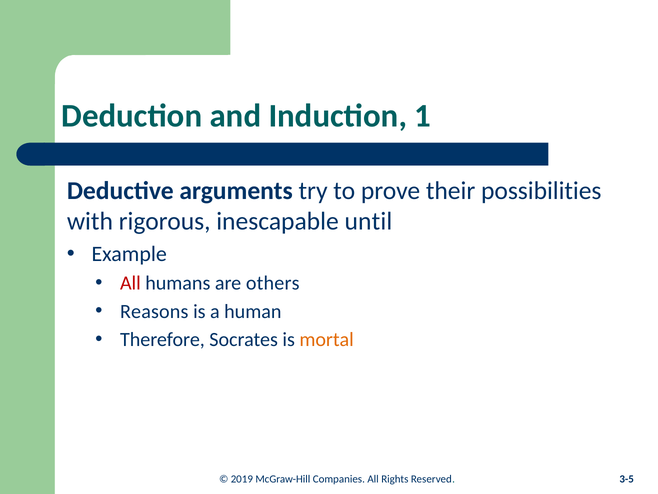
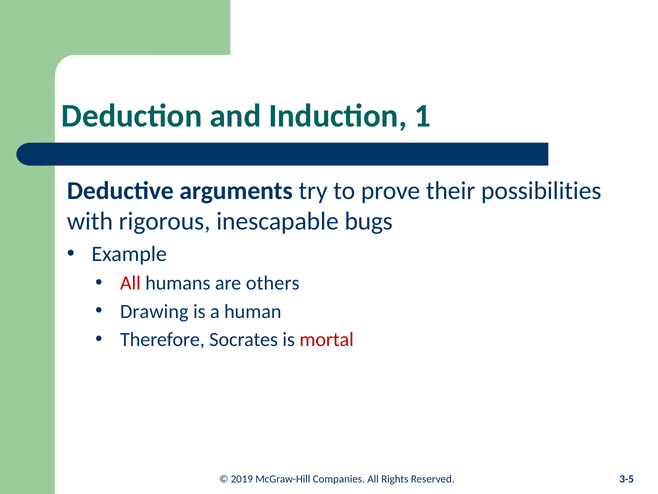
until: until -> bugs (369, 221)
Reasons: Reasons -> Drawing (154, 311)
mortal colour: orange -> red (327, 339)
